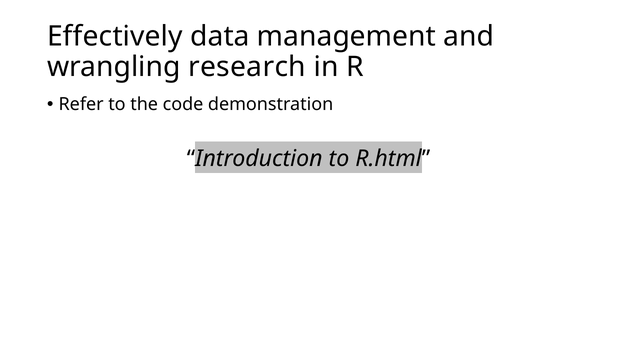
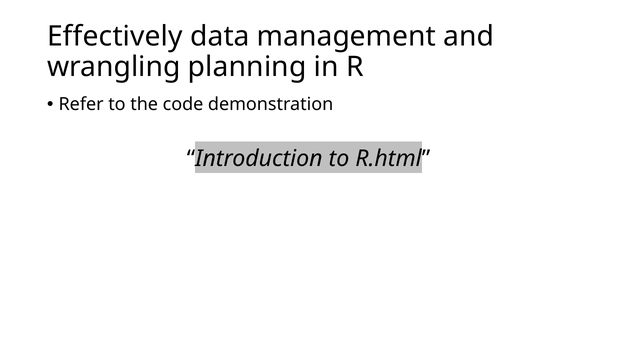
research: research -> planning (247, 67)
